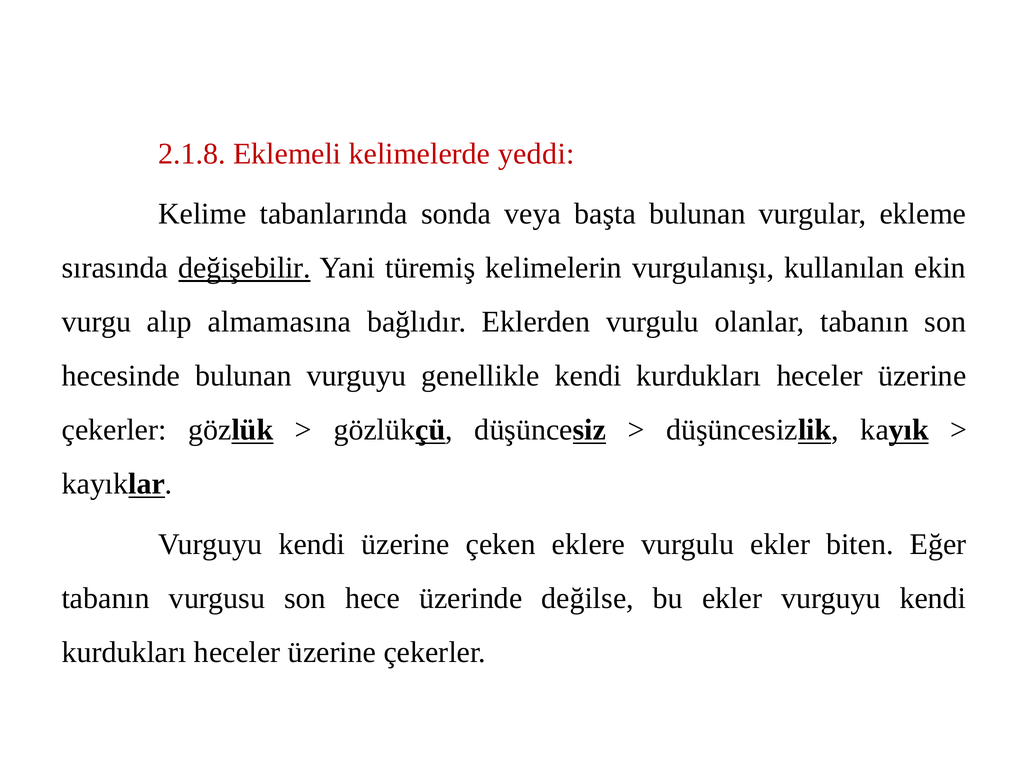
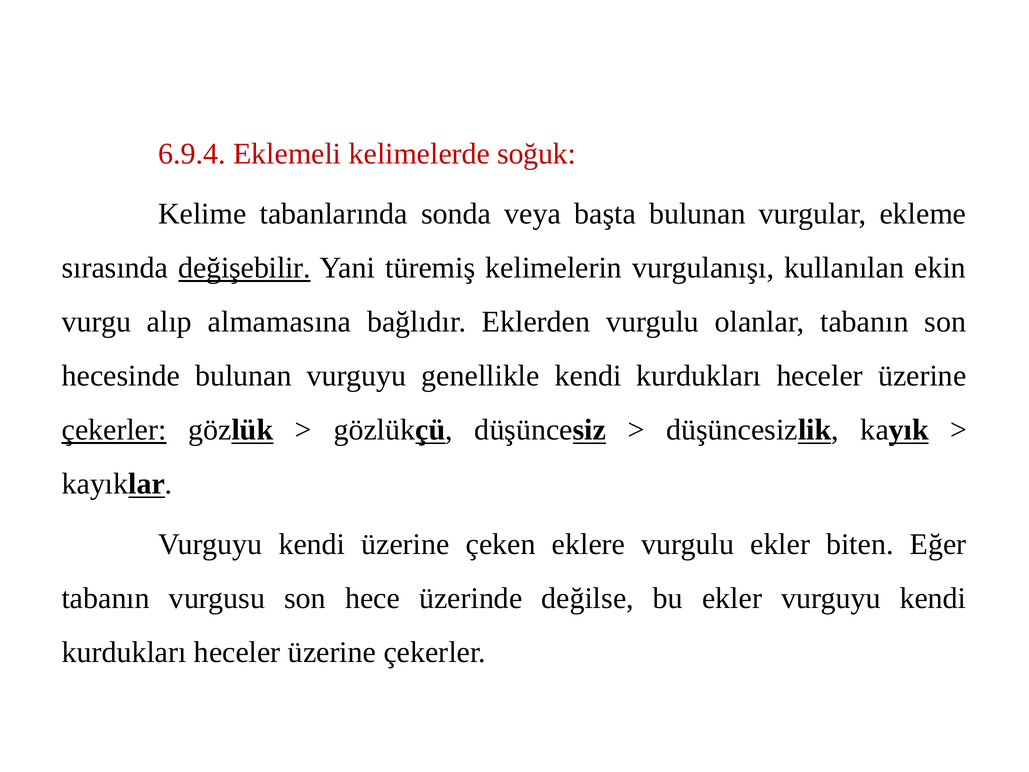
2.1.8: 2.1.8 -> 6.9.4 (192, 154)
yeddi: yeddi -> soğuk (537, 154)
çekerler underline: none -> present (114, 430)
